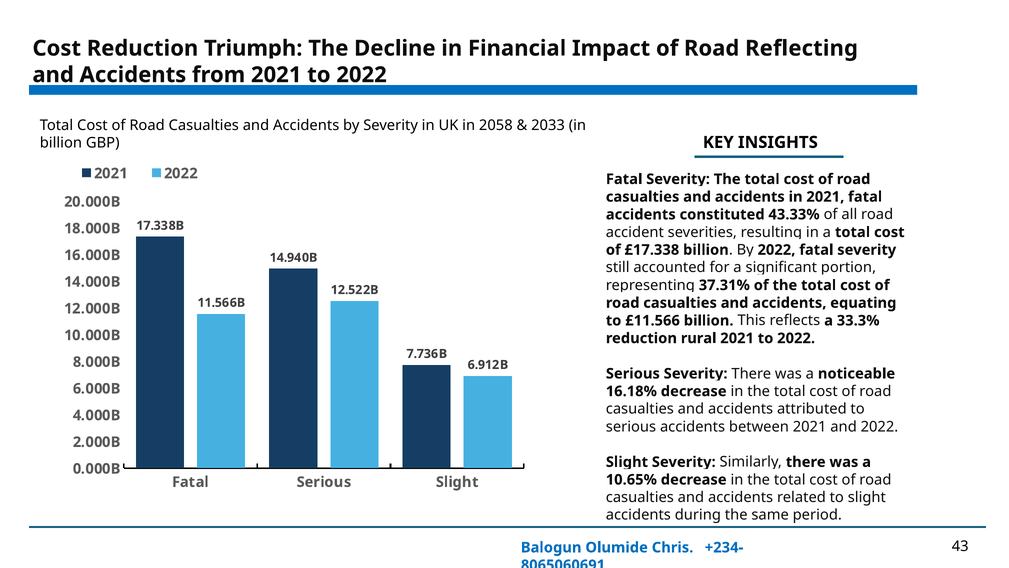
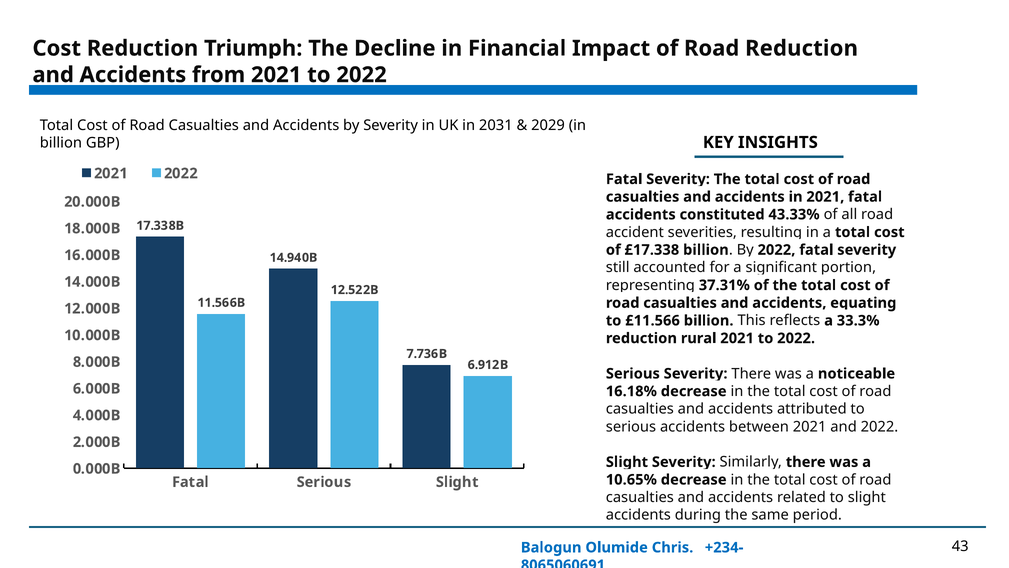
Road Reflecting: Reflecting -> Reduction (801, 48)
2058: 2058 -> 2031 (496, 125)
2033: 2033 -> 2029 (548, 125)
